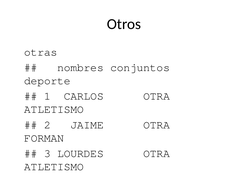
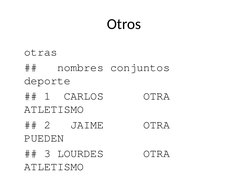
FORMAN: FORMAN -> PUEDEN (44, 138)
